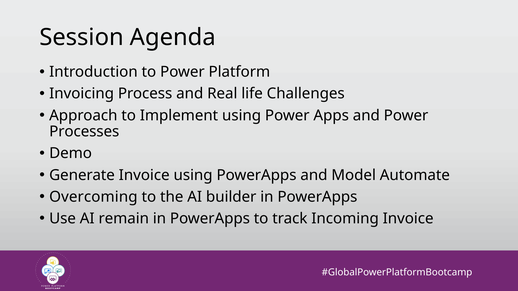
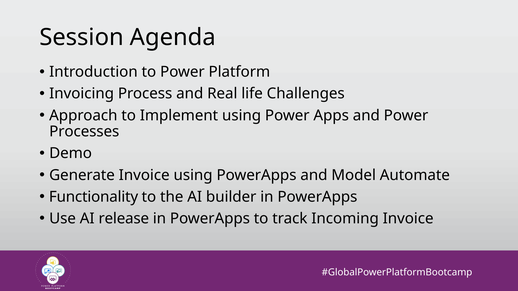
Overcoming: Overcoming -> Functionality (94, 197)
remain: remain -> release (124, 219)
